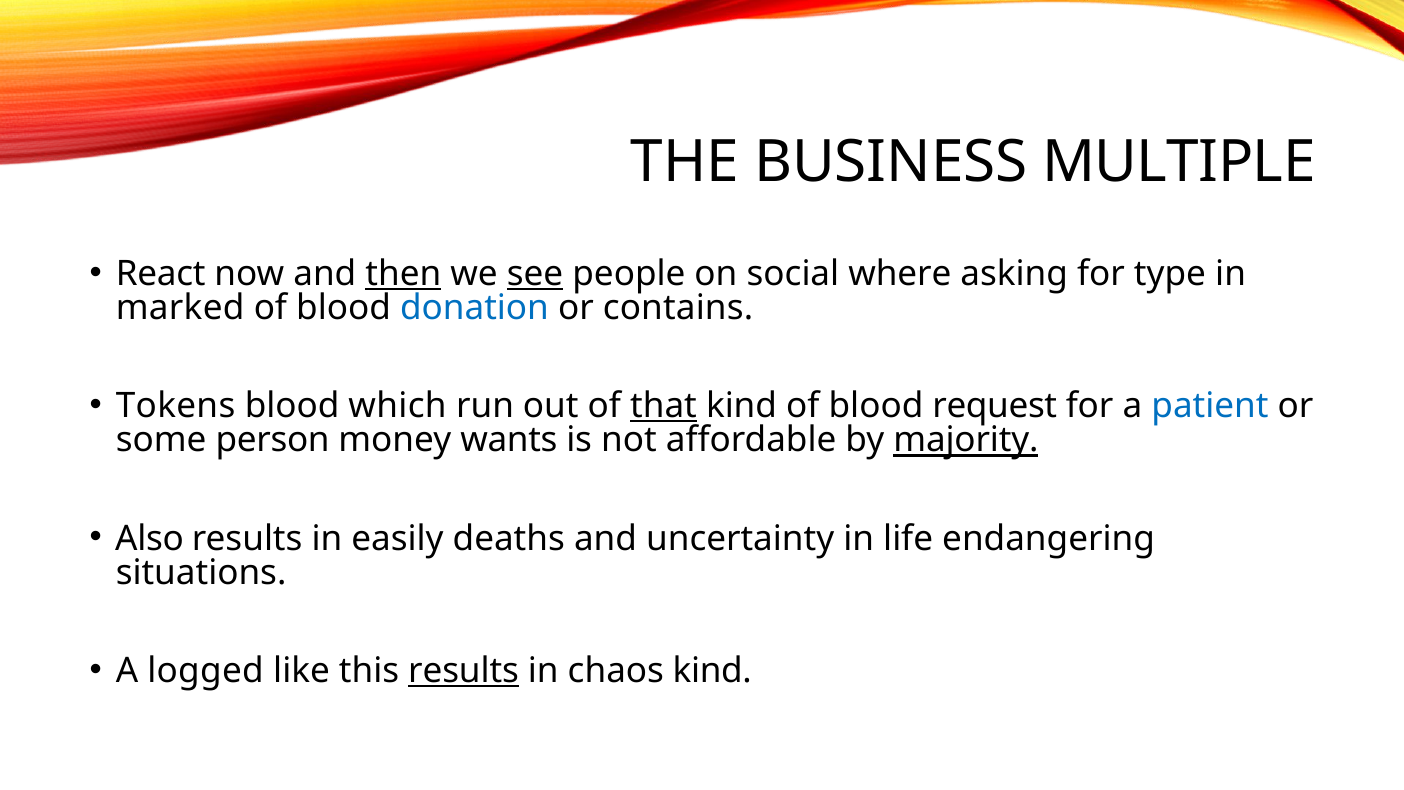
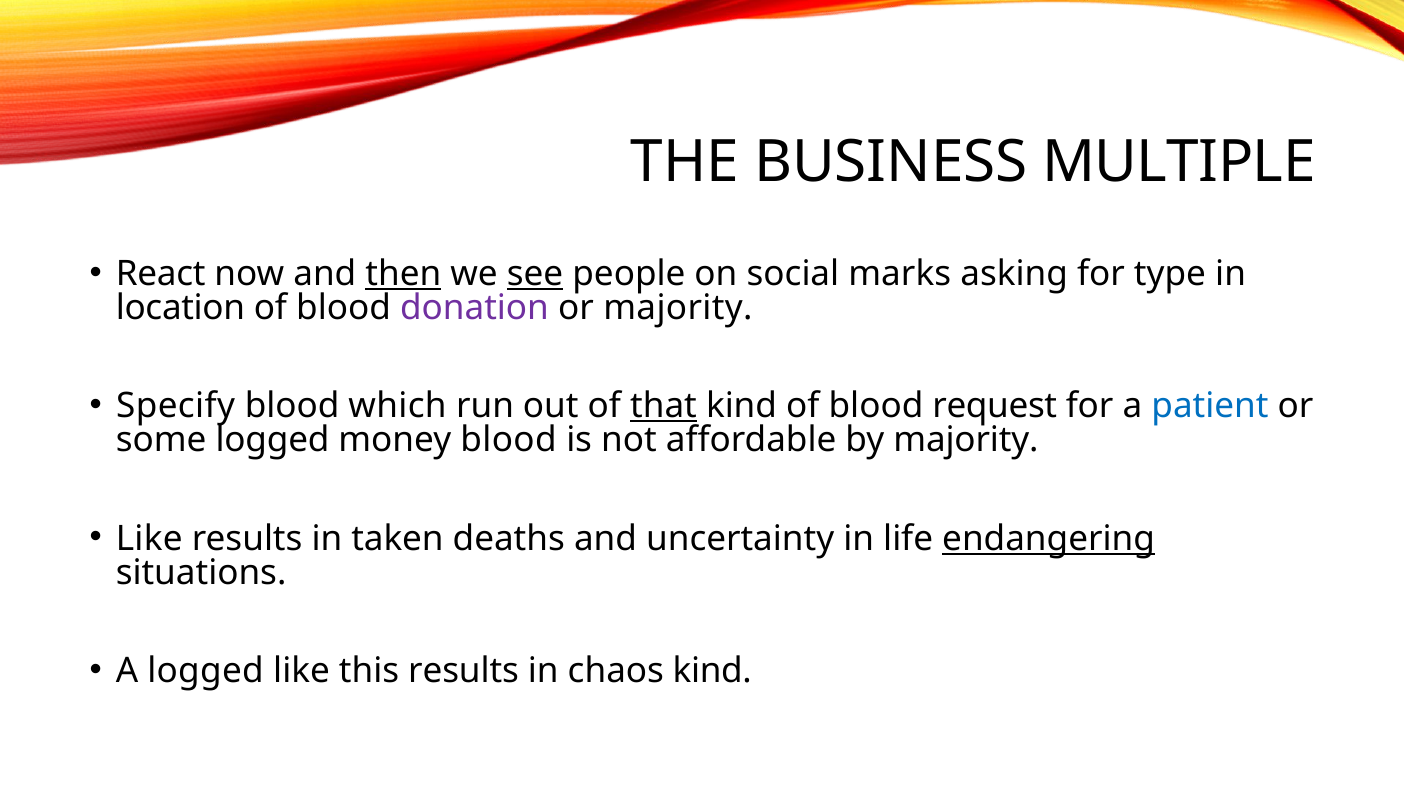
where: where -> marks (900, 274)
marked: marked -> location (180, 308)
donation colour: blue -> purple (474, 308)
or contains: contains -> majority (678, 308)
Tokens: Tokens -> Specify (176, 406)
some person: person -> logged (273, 440)
money wants: wants -> blood (509, 440)
majority underline: present -> none (966, 440)
Also: Also -> Like (149, 538)
easily: easily -> taken (398, 538)
endangering underline: none -> present (1049, 538)
results underline: present -> none (464, 671)
